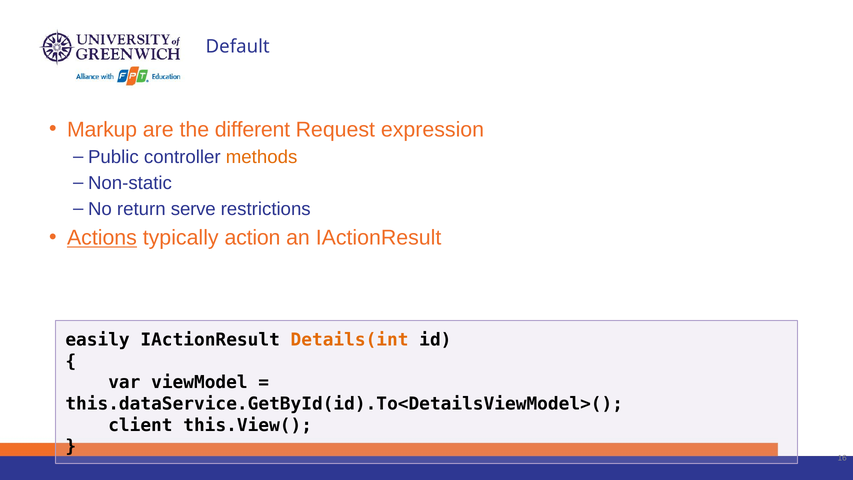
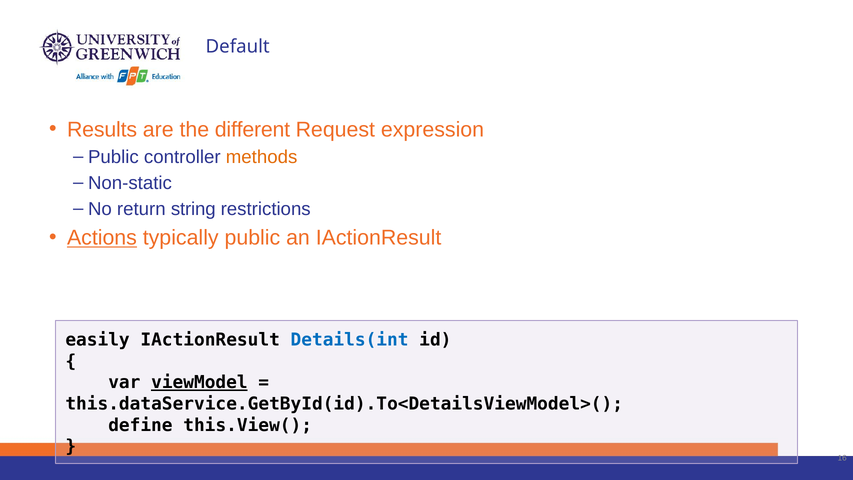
Markup: Markup -> Results (102, 129)
serve: serve -> string (193, 209)
typically action: action -> public (252, 238)
Details(int colour: orange -> blue (350, 340)
viewModel underline: none -> present (199, 382)
client: client -> define (140, 425)
